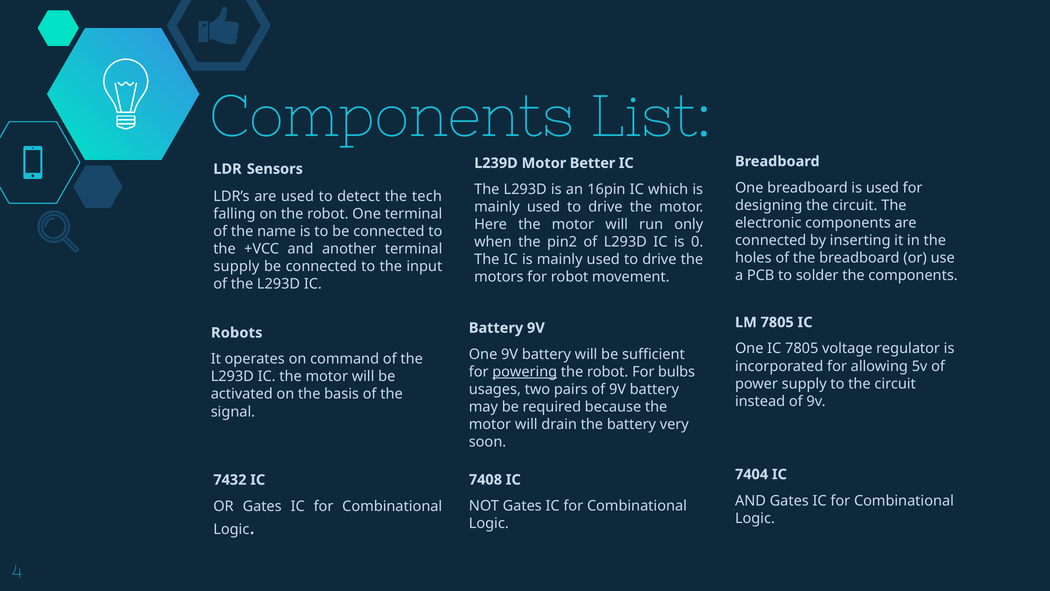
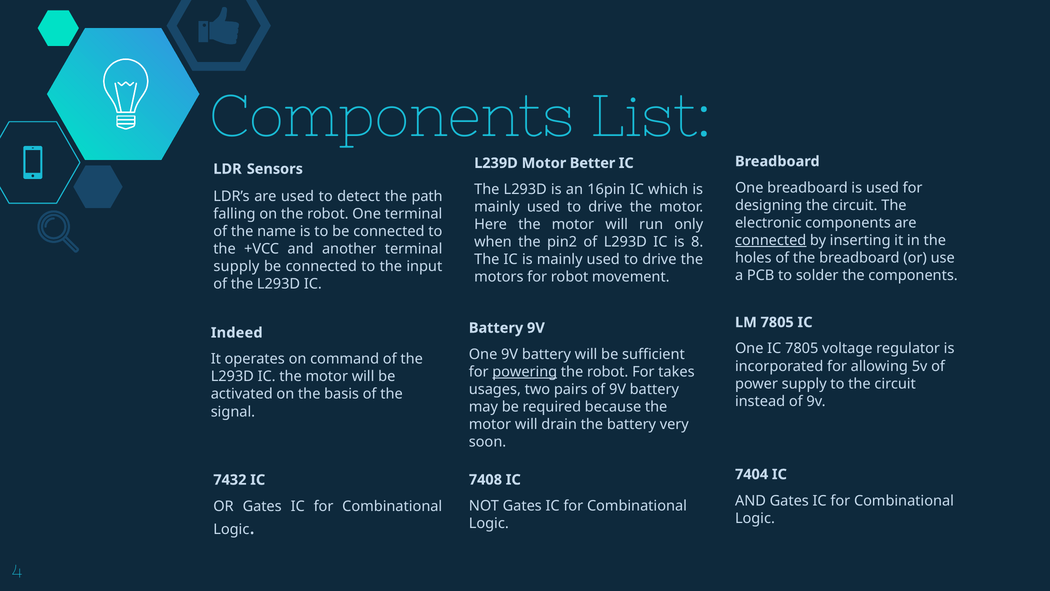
tech: tech -> path (427, 196)
connected underline: none -> present (771, 240)
0: 0 -> 8 (697, 242)
Robots: Robots -> Indeed (237, 333)
bulbs: bulbs -> takes (676, 372)
